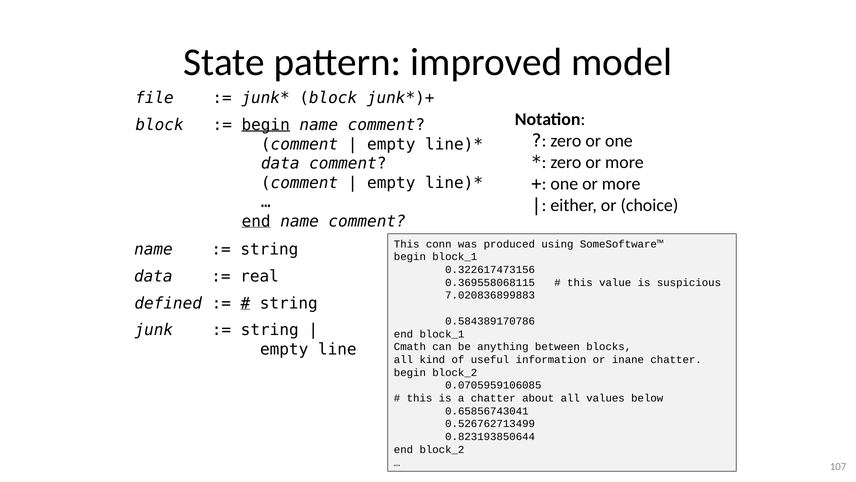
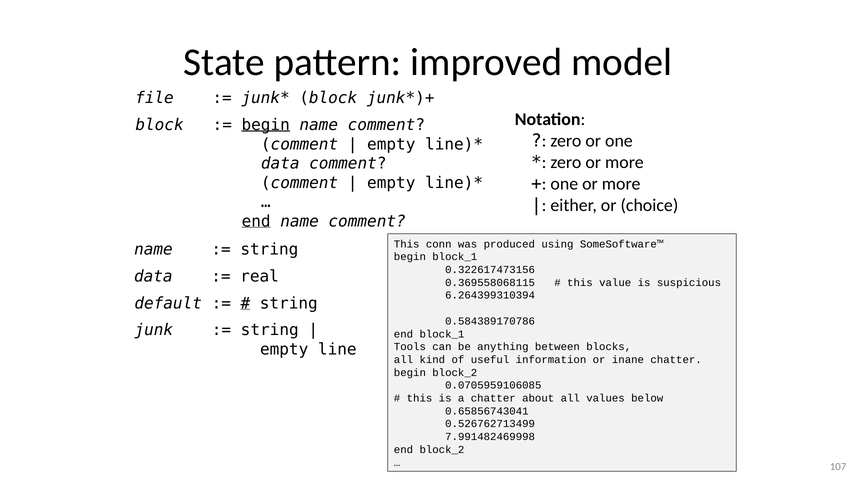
7.020836899883: 7.020836899883 -> 6.264399310394 (490, 295)
defined: defined -> default (168, 303)
Cmath: Cmath -> Tools (410, 346)
0.823193850644: 0.823193850644 -> 7.991482469998 (490, 436)
